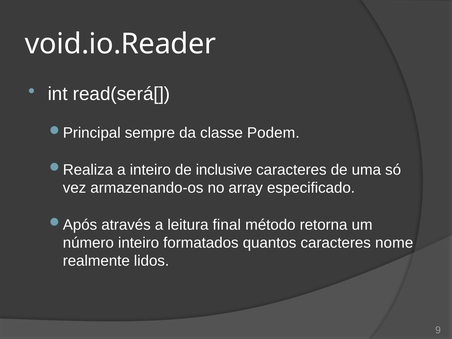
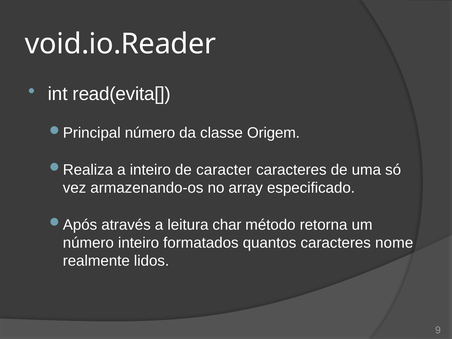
read(será[: read(será[ -> read(evita[ (122, 94)
sempre: sempre -> número (150, 133)
Podem: Podem -> Origem (273, 133)
inclusive: inclusive -> caracter (224, 170)
final: final -> char (227, 225)
